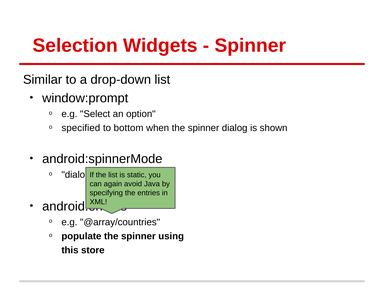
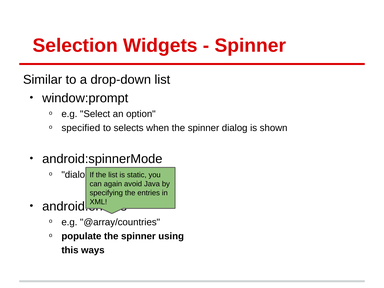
bottom: bottom -> selects (129, 128)
store: store -> ways (93, 250)
